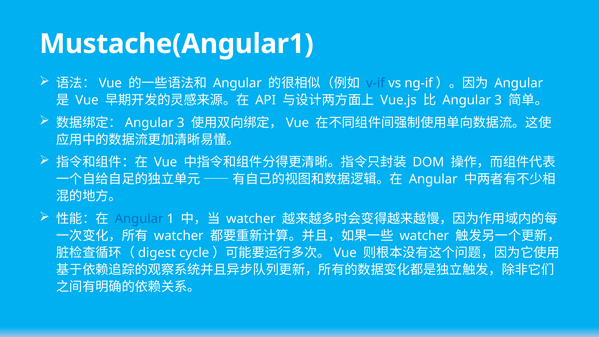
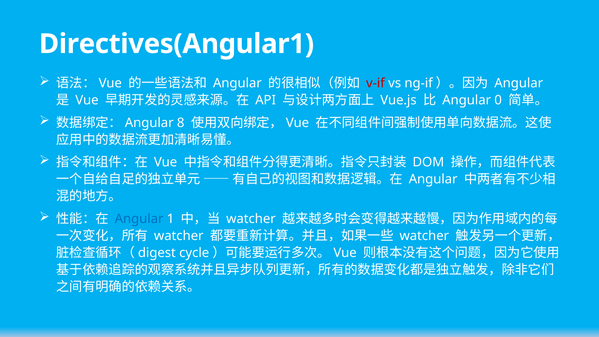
Mustache(Angular1: Mustache(Angular1 -> Directives(Angular1 (177, 44)
v-if colour: blue -> red (375, 83)
3: 3 -> 0 (498, 100)
3: 3 -> 8 (181, 123)
